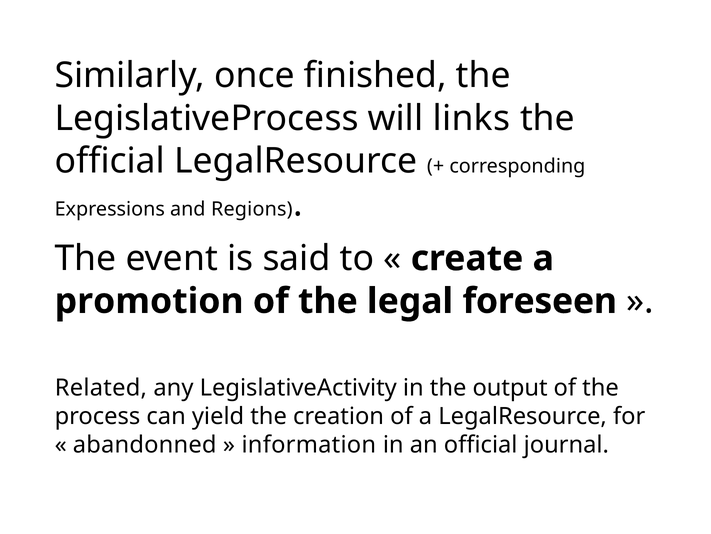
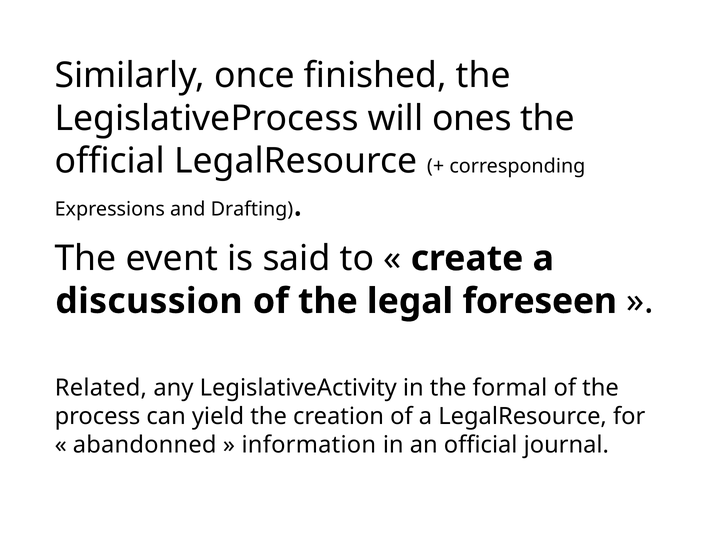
links: links -> ones (472, 118)
Regions: Regions -> Drafting (252, 209)
promotion: promotion -> discussion (149, 301)
output: output -> formal (510, 388)
